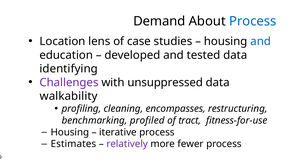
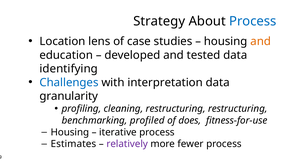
Demand: Demand -> Strategy (159, 21)
and colour: blue -> orange (261, 41)
Challenges colour: purple -> blue (69, 83)
unsuppressed: unsuppressed -> interpretation (165, 83)
walkability: walkability -> granularity (69, 96)
cleaning encompasses: encompasses -> restructuring (176, 109)
tract: tract -> does (190, 121)
